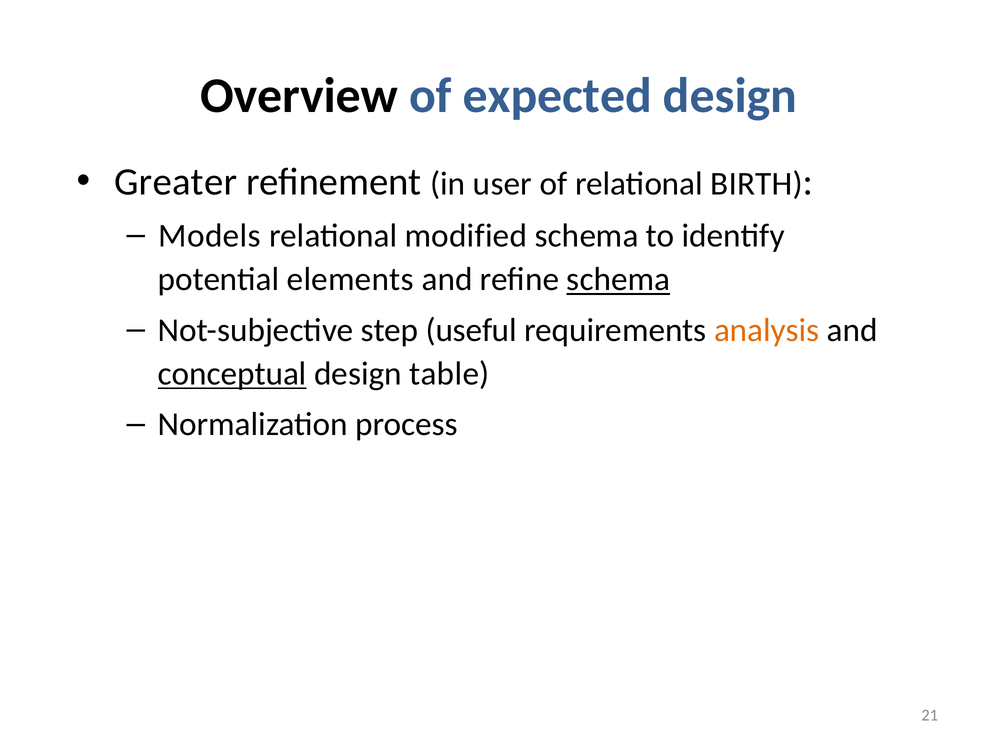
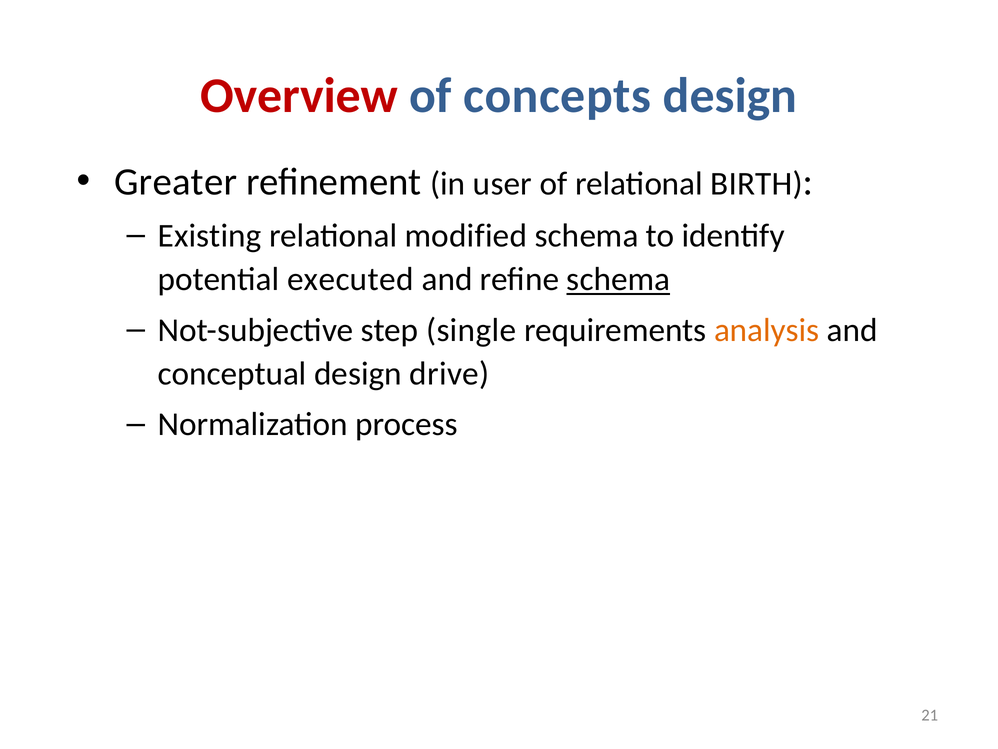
Overview colour: black -> red (299, 96)
expected: expected -> concepts (557, 96)
Models: Models -> Existing (210, 235)
elements: elements -> executed (350, 279)
useful: useful -> single (471, 330)
conceptual underline: present -> none (232, 374)
table: table -> drive (449, 374)
